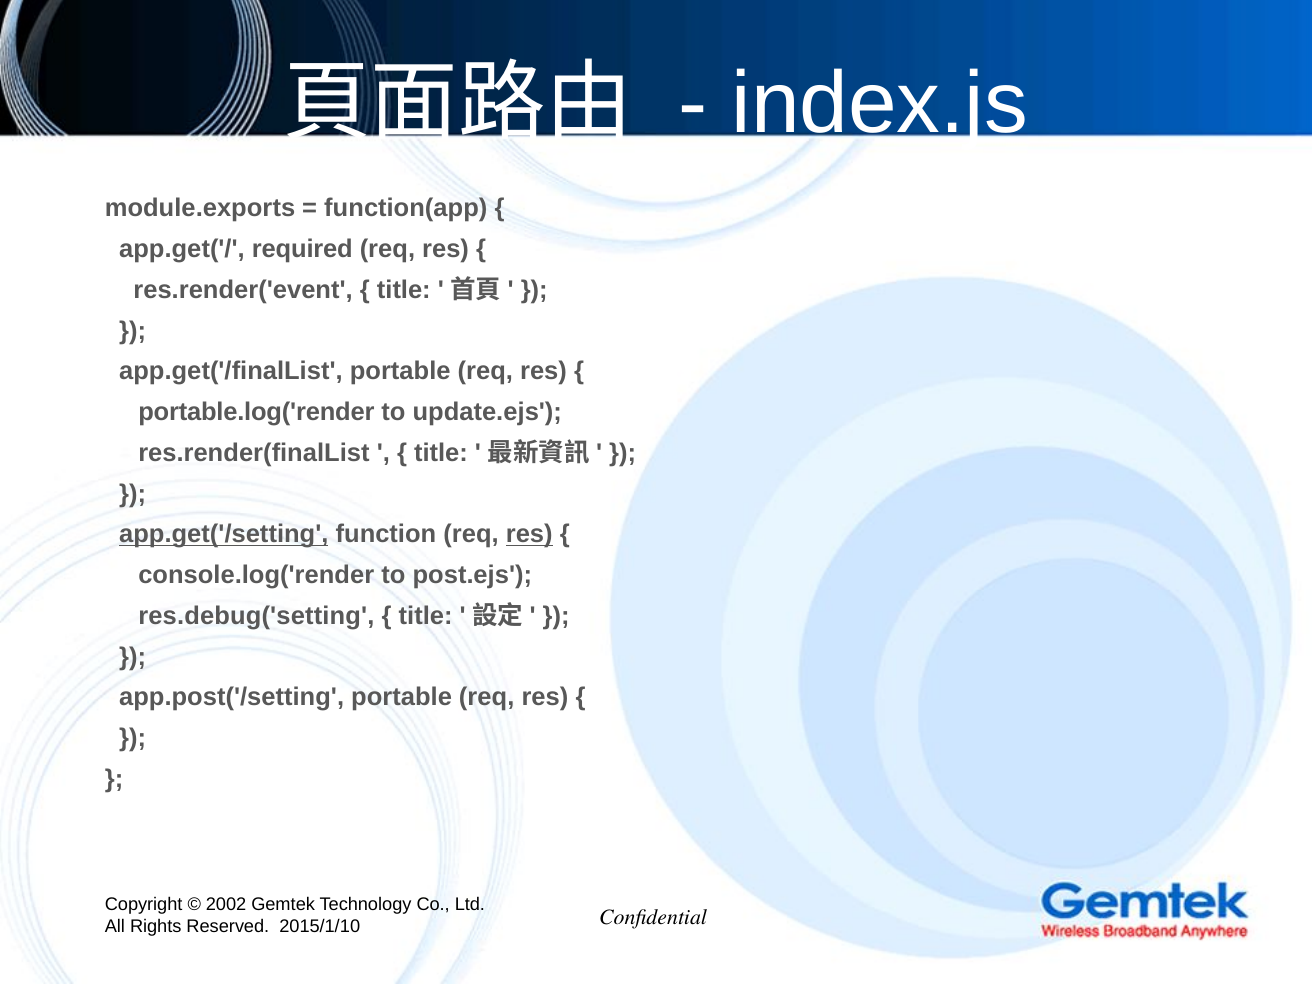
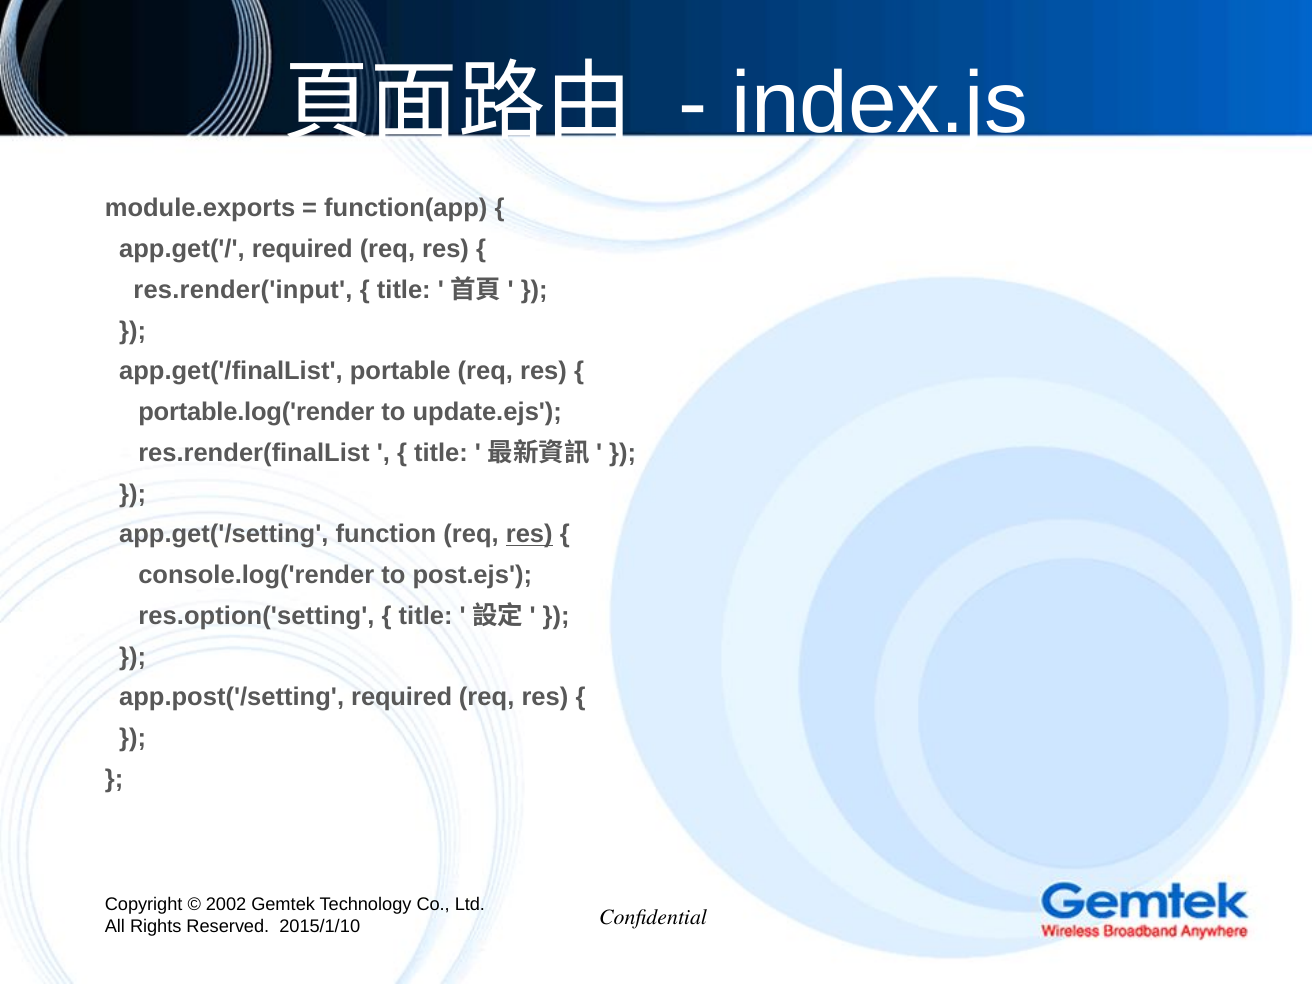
res.render('event: res.render('event -> res.render('input (243, 290)
app.get('/setting underline: present -> none (224, 535)
res.debug('setting: res.debug('setting -> res.option('setting (256, 616)
app.post('/setting portable: portable -> required (402, 698)
